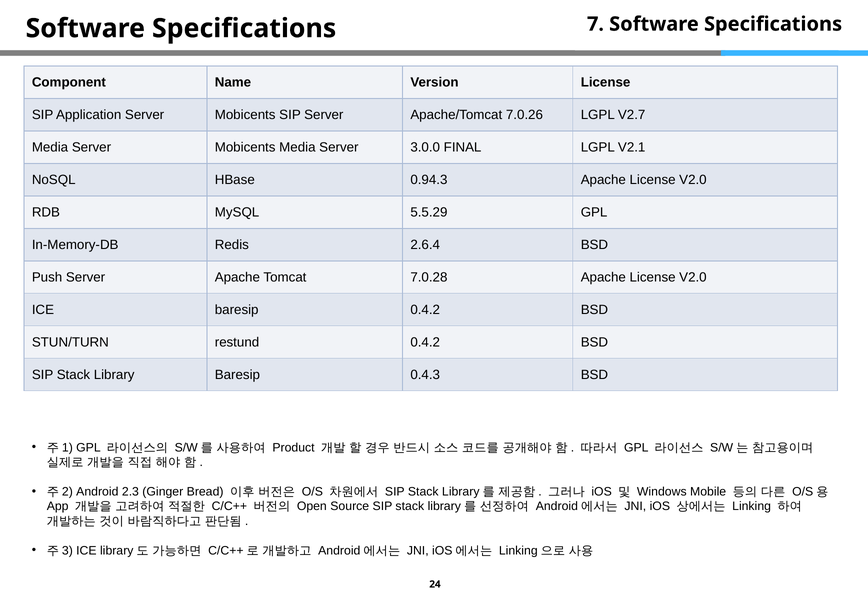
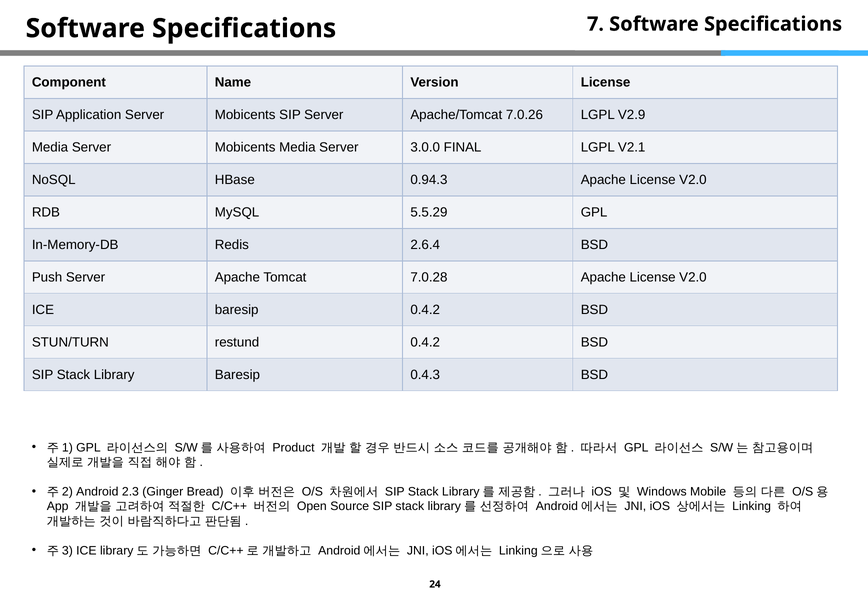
V2.7: V2.7 -> V2.9 (632, 115)
